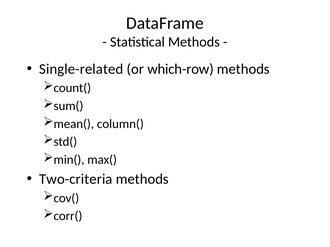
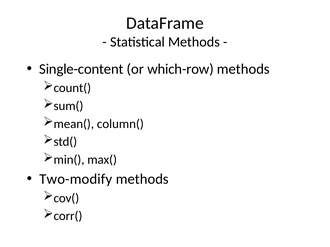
Single-related: Single-related -> Single-content (81, 69)
Two-criteria: Two-criteria -> Two-modify (76, 180)
